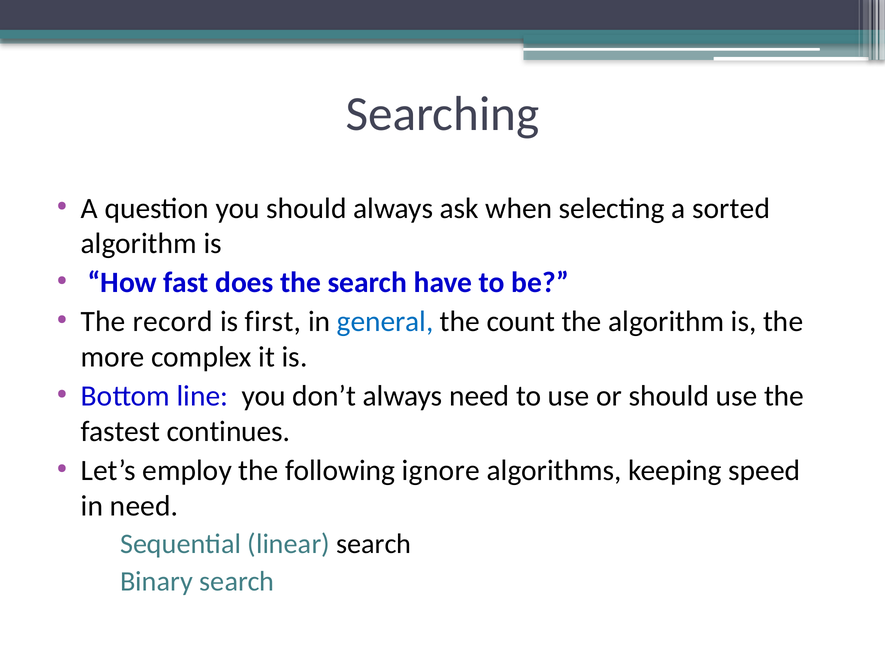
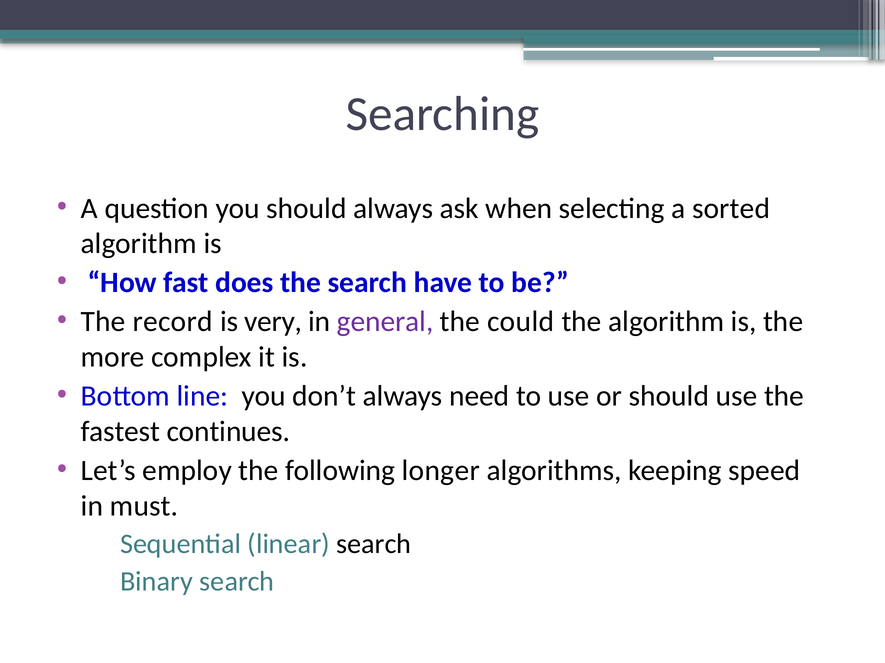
first: first -> very (273, 322)
general colour: blue -> purple (385, 322)
count: count -> could (521, 322)
ignore: ignore -> longer (441, 471)
in need: need -> must (144, 506)
